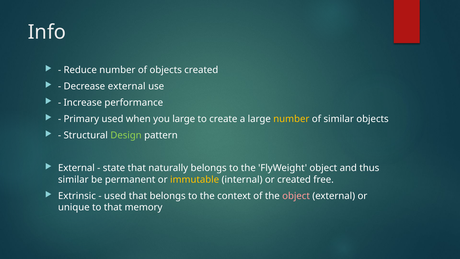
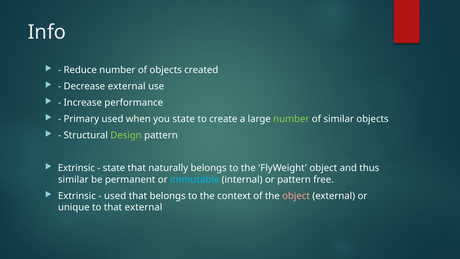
you large: large -> state (184, 119)
number colour: yellow -> light green (291, 119)
External: External -> Extrinsic (76, 168)
immutable colour: yellow -> light blue (195, 179)
or created: created -> pattern (294, 179)
that memory: memory -> external (143, 207)
